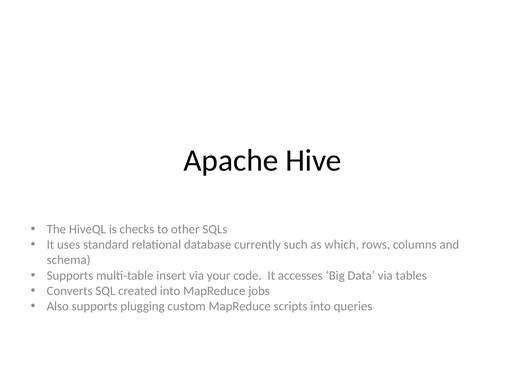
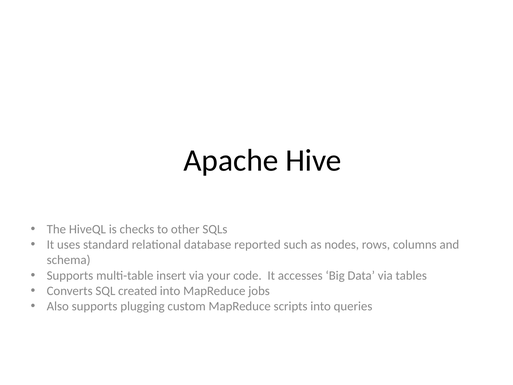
currently: currently -> reported (257, 245)
which: which -> nodes (342, 245)
